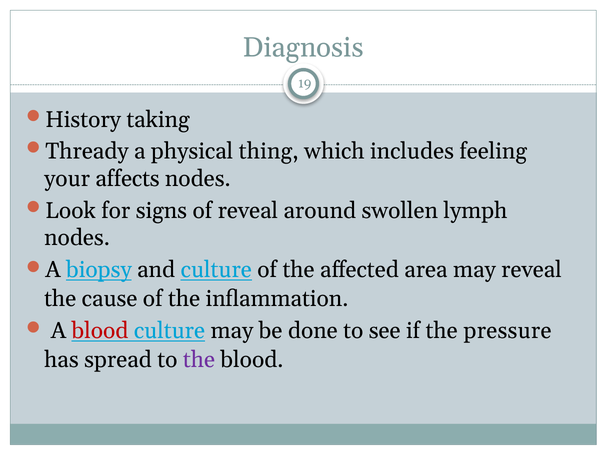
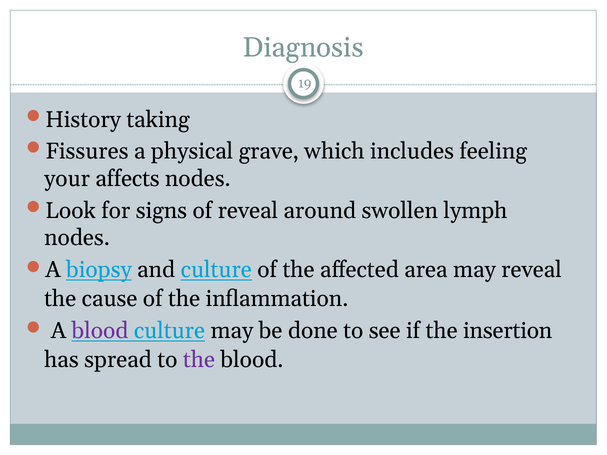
Thready: Thready -> Fissures (87, 152)
thing: thing -> grave (269, 152)
blood colour: red -> purple (100, 331)
pressure: pressure -> insertion (508, 331)
